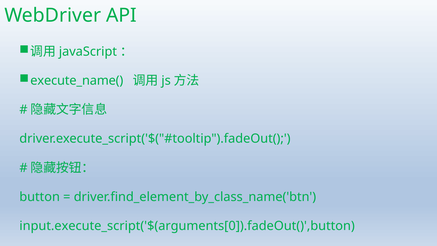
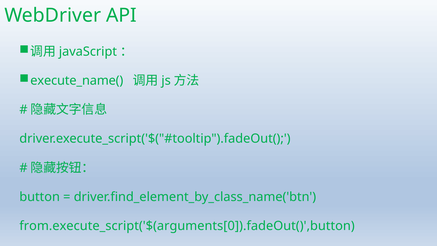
input.execute_script('$(arguments[0]).fadeOut()',button: input.execute_script('$(arguments[0]).fadeOut()',button -> from.execute_script('$(arguments[0]).fadeOut()',button (187, 226)
